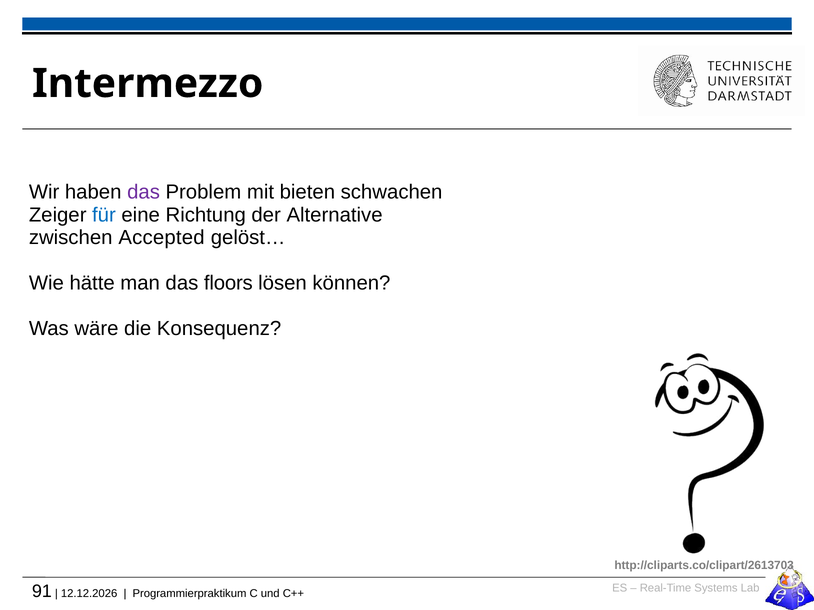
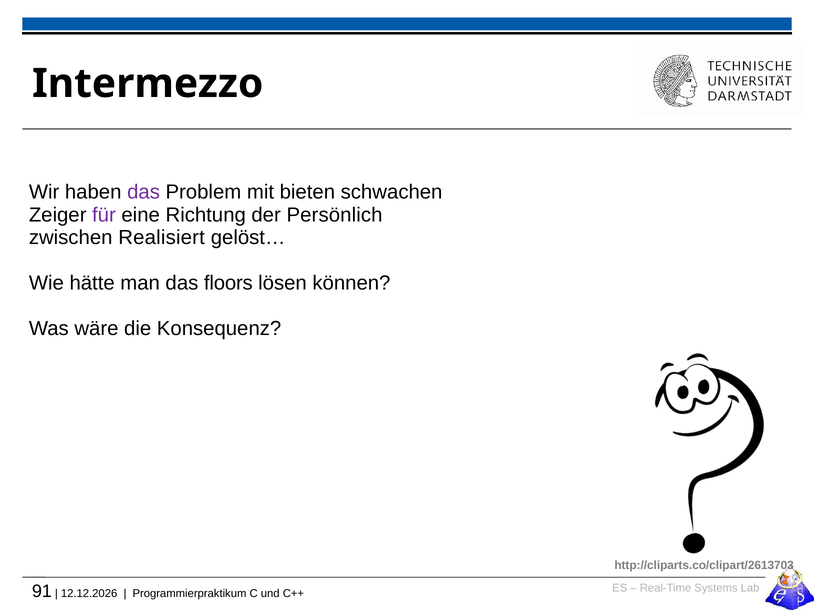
für colour: blue -> purple (104, 215)
Alternative: Alternative -> Persönlich (335, 215)
Accepted: Accepted -> Realisiert (162, 238)
